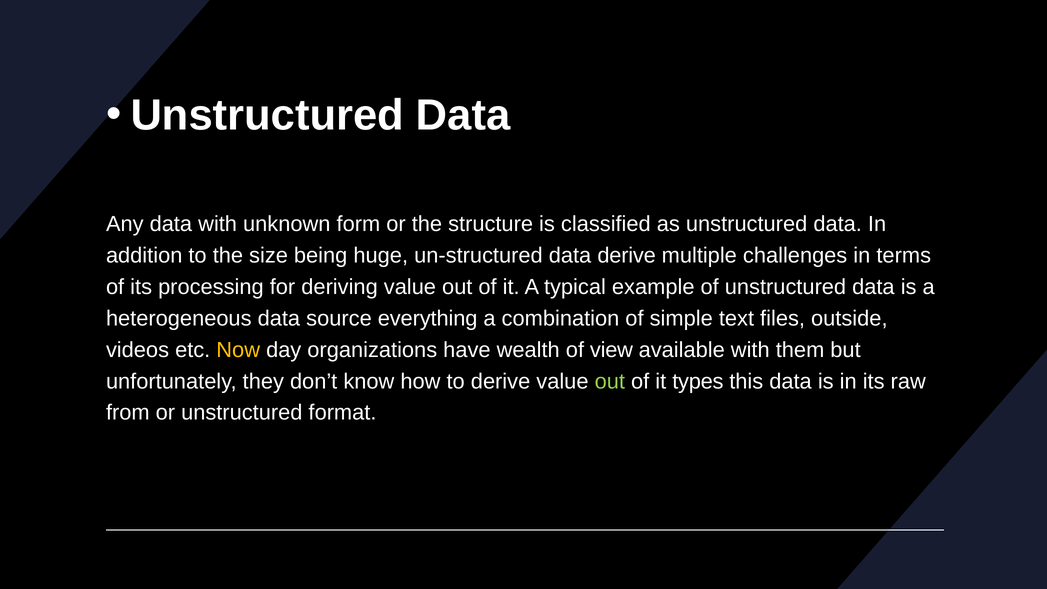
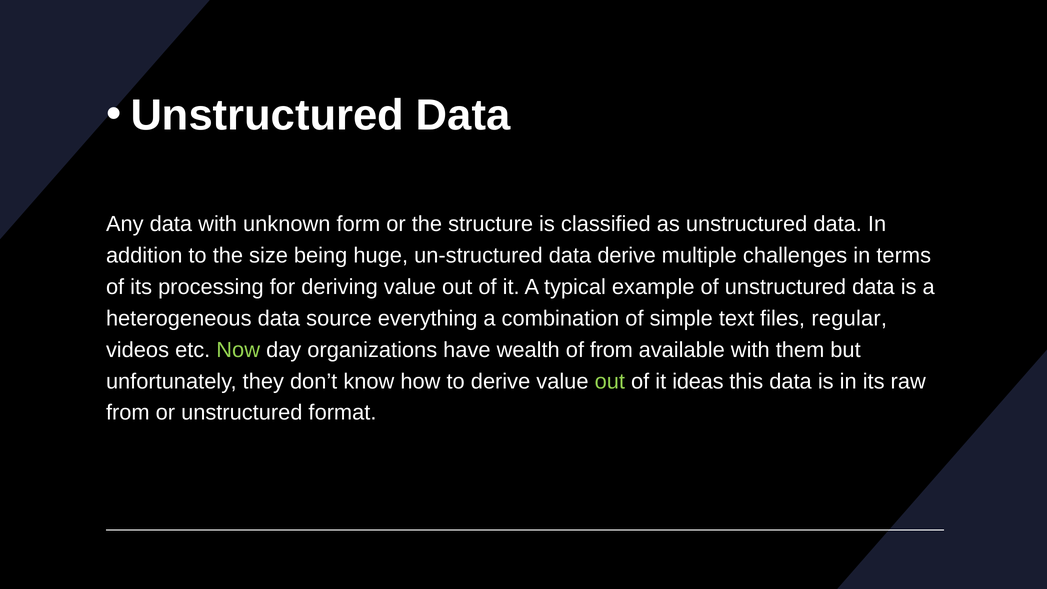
outside: outside -> regular (849, 318)
Now colour: yellow -> light green (238, 350)
of view: view -> from (611, 350)
types: types -> ideas (698, 381)
